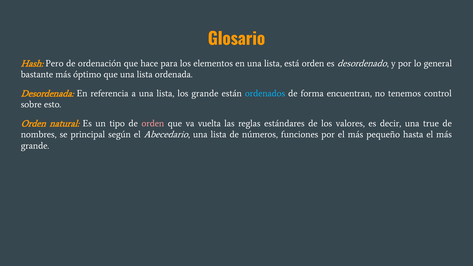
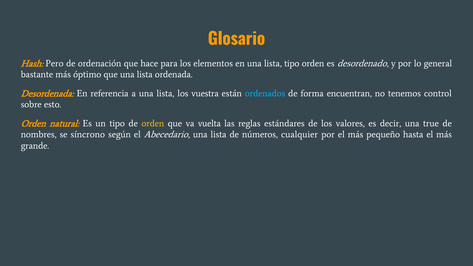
lista está: está -> tipo (292, 64)
los grande: grande -> vuestra (205, 94)
orden colour: pink -> yellow (153, 124)
principal: principal -> síncrono (88, 135)
funciones: funciones -> cualquier (300, 135)
